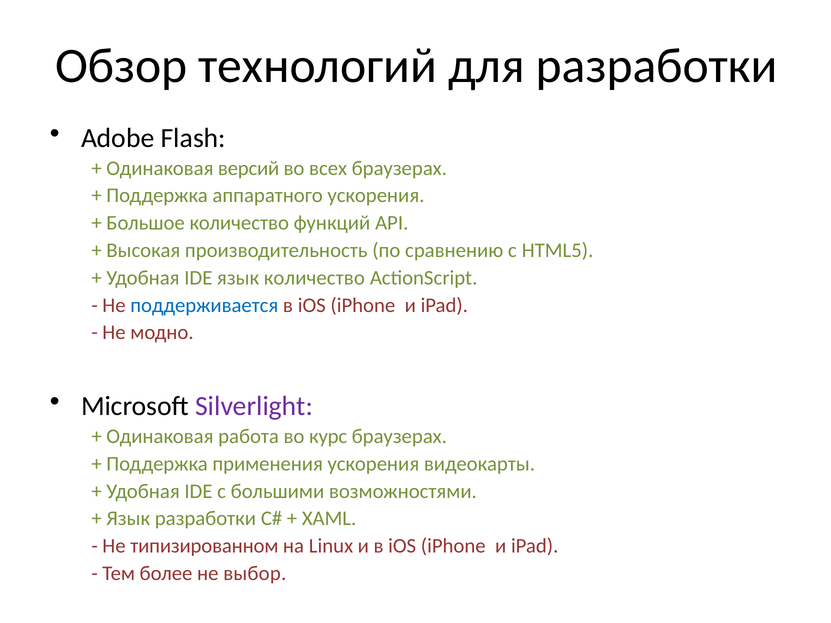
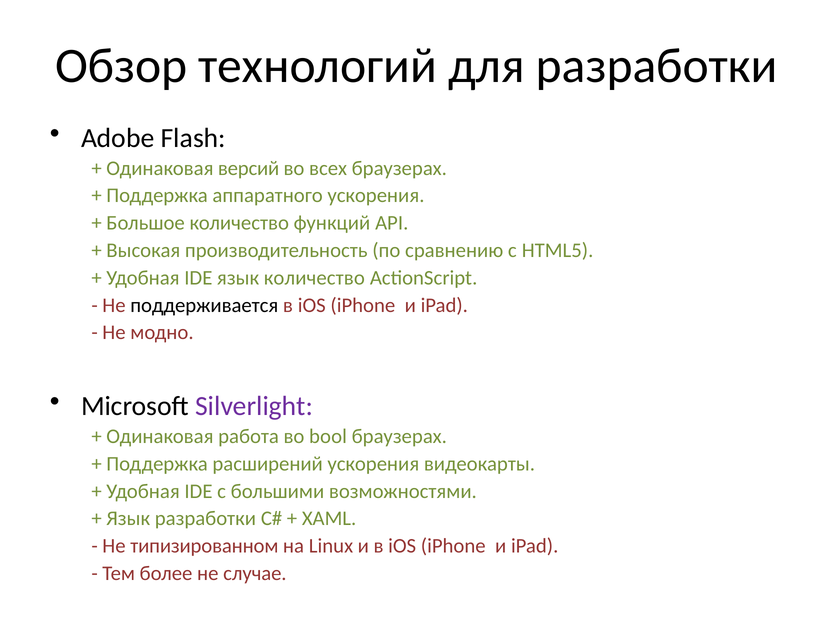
поддерживается colour: blue -> black (204, 305)
курс: курс -> bool (328, 437)
применения: применения -> расширений (268, 464)
выбор: выбор -> случае (255, 574)
